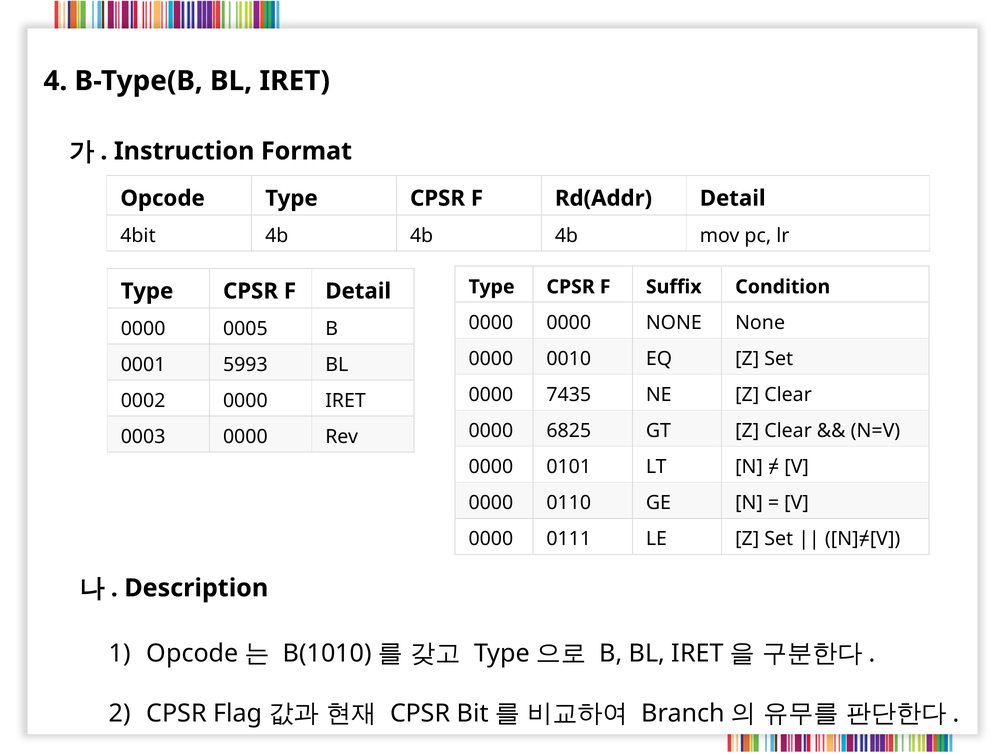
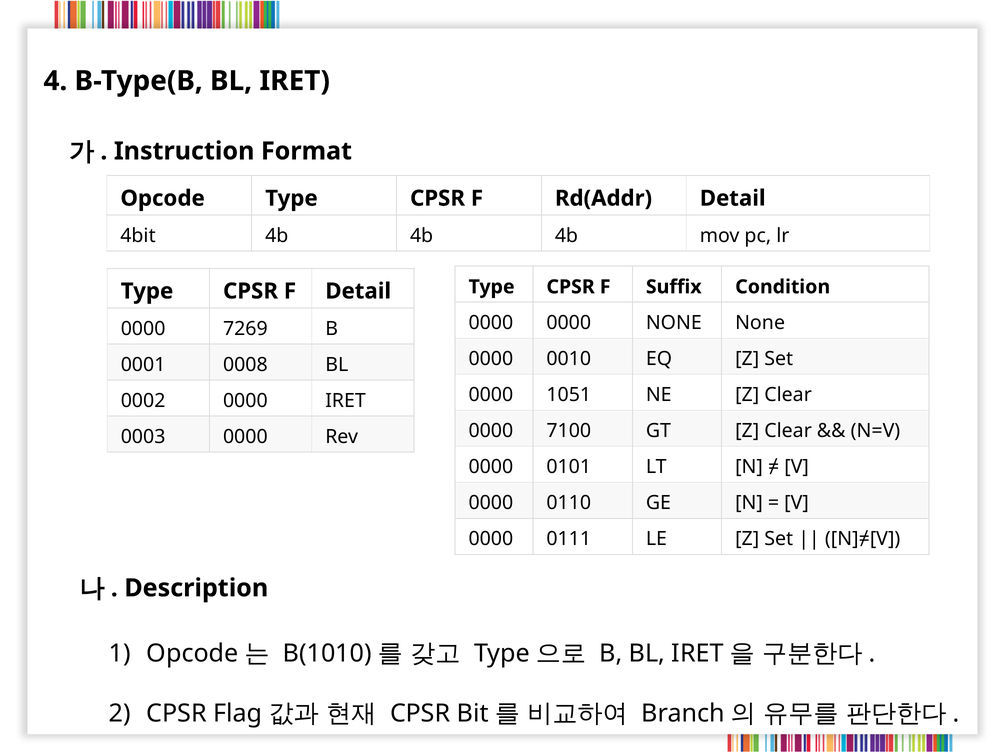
0005: 0005 -> 7269 (245, 328)
5993: 5993 -> 0008 (245, 364)
7435: 7435 -> 1051 (569, 395)
6825: 6825 -> 7100 (569, 431)
